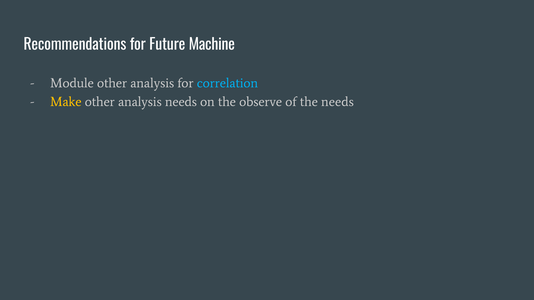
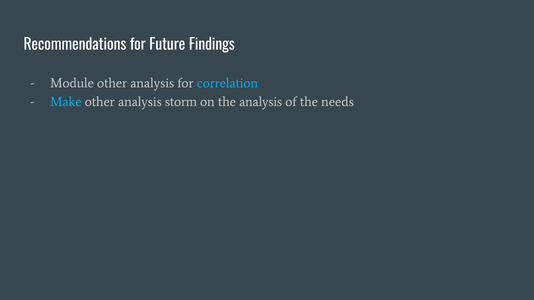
Machine: Machine -> Findings (212, 45)
Make colour: yellow -> light blue (66, 102)
analysis needs: needs -> storm (181, 102)
the observe: observe -> analysis (261, 102)
